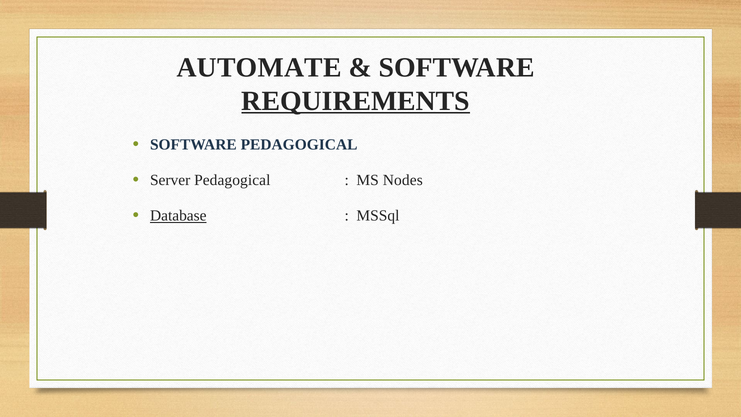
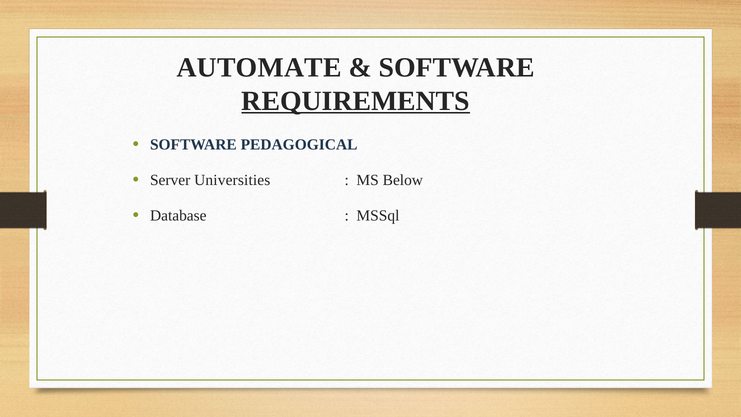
Server Pedagogical: Pedagogical -> Universities (232, 180)
Nodes: Nodes -> Below (403, 180)
Database underline: present -> none (178, 216)
